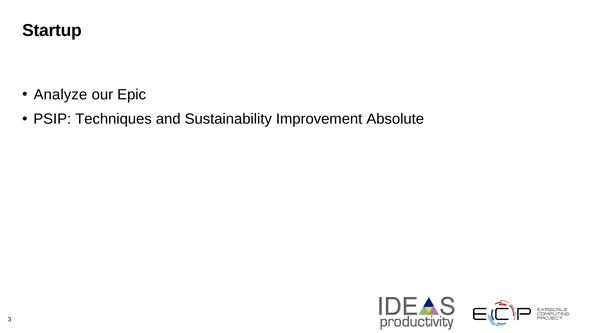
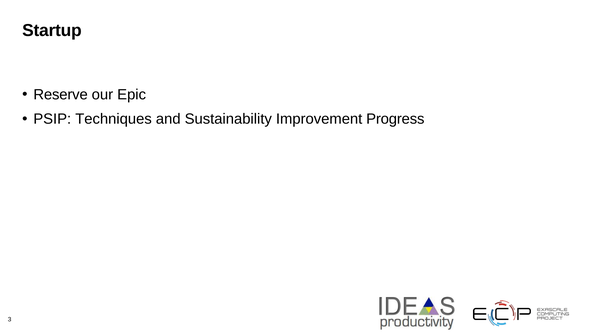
Analyze: Analyze -> Reserve (61, 95)
Absolute: Absolute -> Progress (395, 119)
